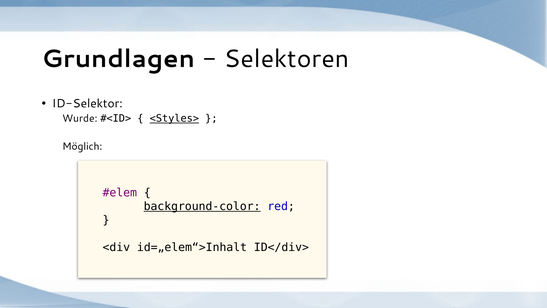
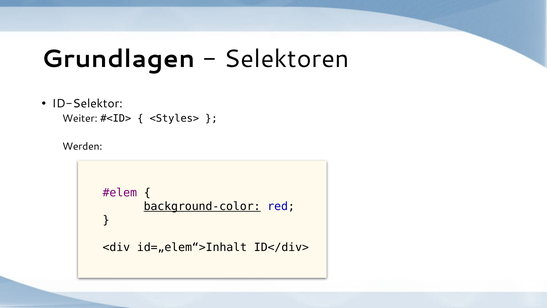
Wurde: Wurde -> Weiter (80, 118)
<Styles> underline: present -> none (174, 118)
Möglich: Möglich -> Werden (82, 146)
